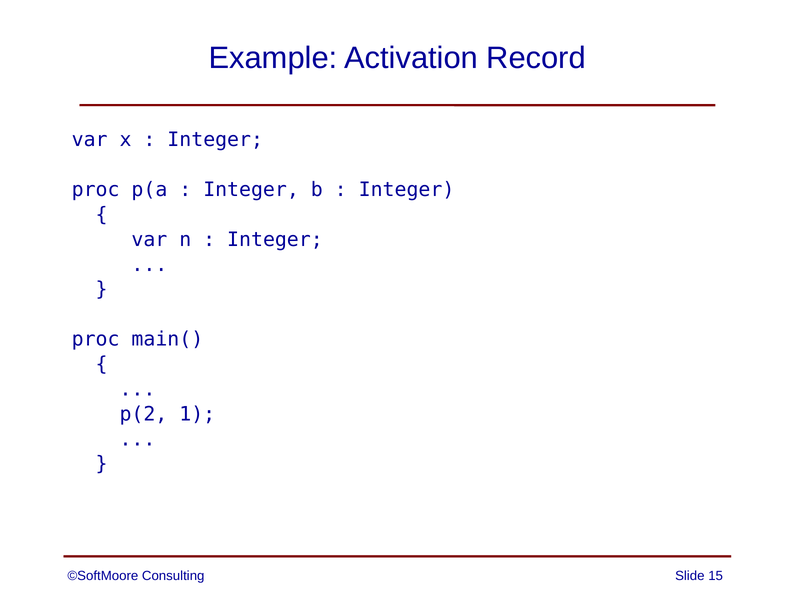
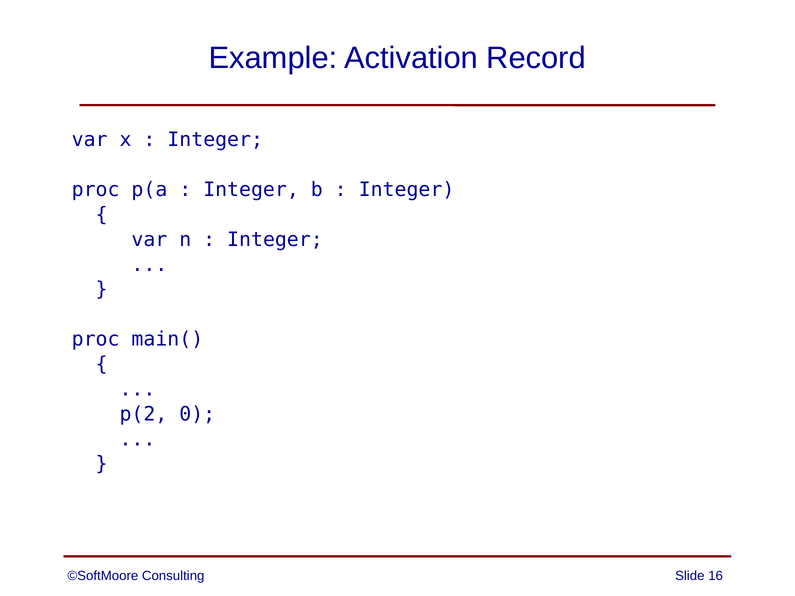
1: 1 -> 0 (197, 414)
15: 15 -> 16 (716, 576)
